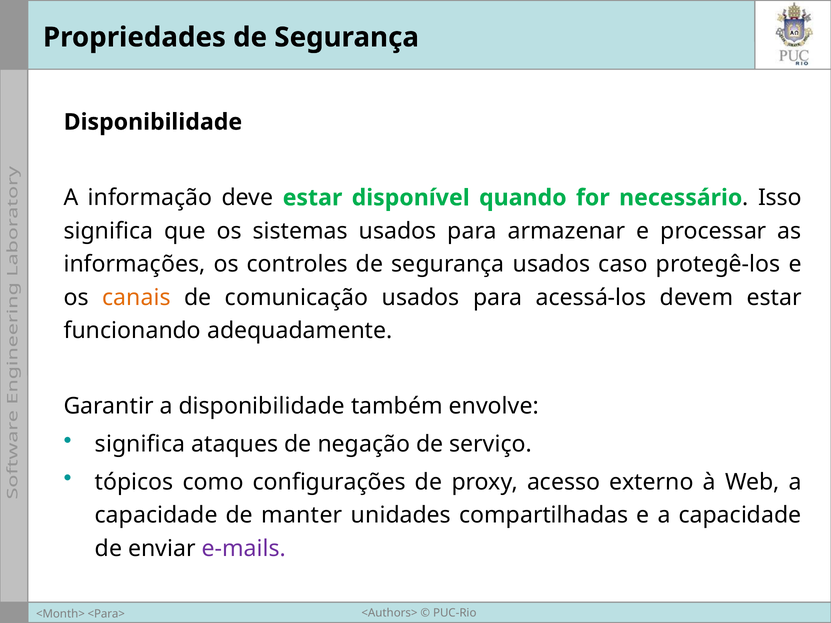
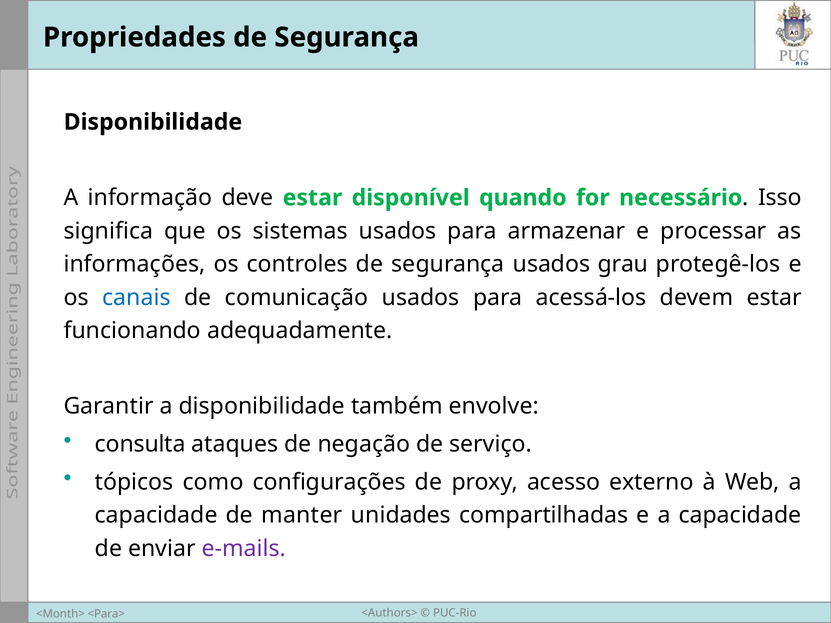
caso: caso -> grau (623, 264)
canais colour: orange -> blue (136, 298)
significa: significa -> consulta (140, 444)
